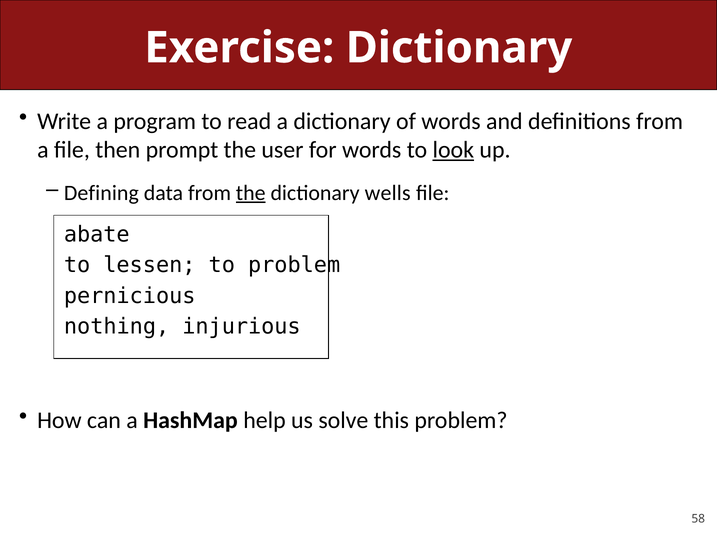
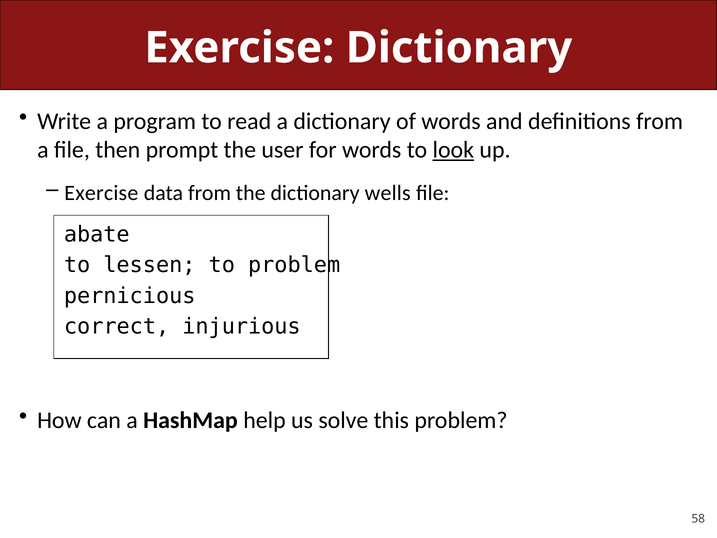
Defining: Defining -> Exercise (101, 193)
the underline: present -> none (251, 193)
nothing: nothing -> correct (117, 326)
